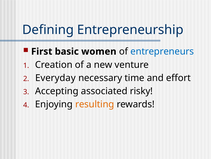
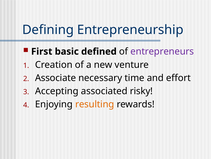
women: women -> defined (99, 51)
entrepreneurs colour: blue -> purple (162, 51)
Everyday: Everyday -> Associate (56, 78)
